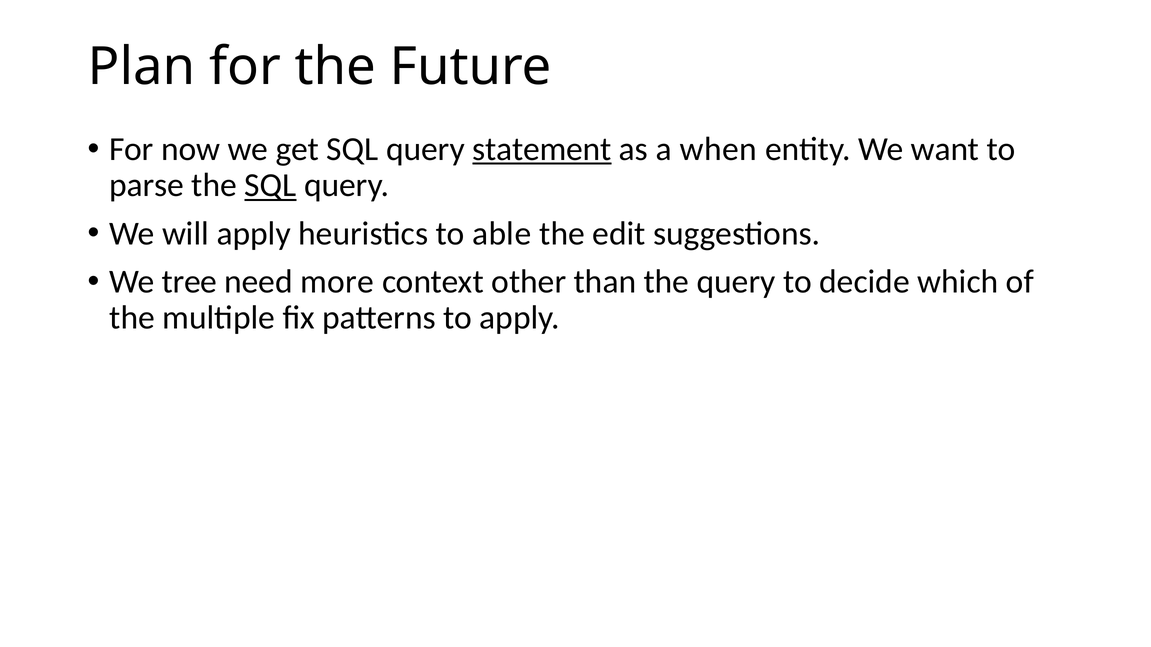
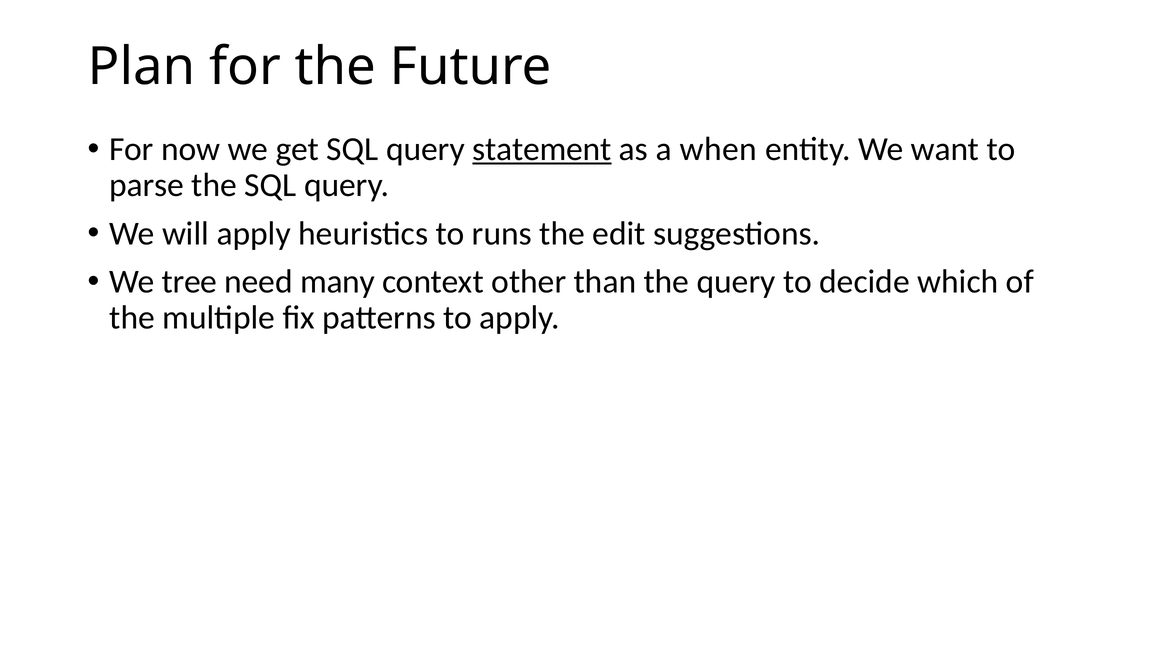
SQL underline: present -> none (270, 186)
able: able -> runs (502, 234)
more: more -> many (338, 282)
